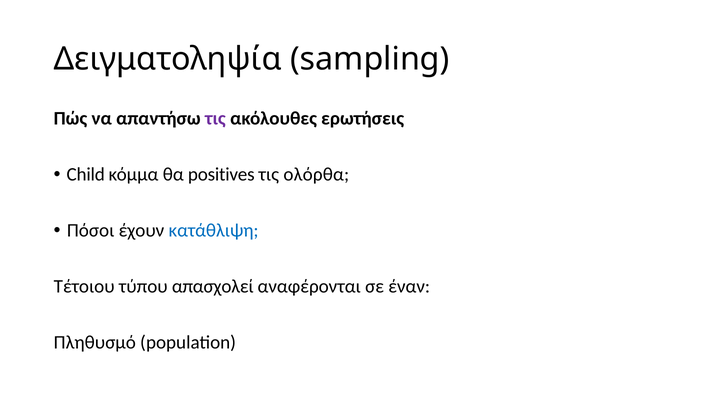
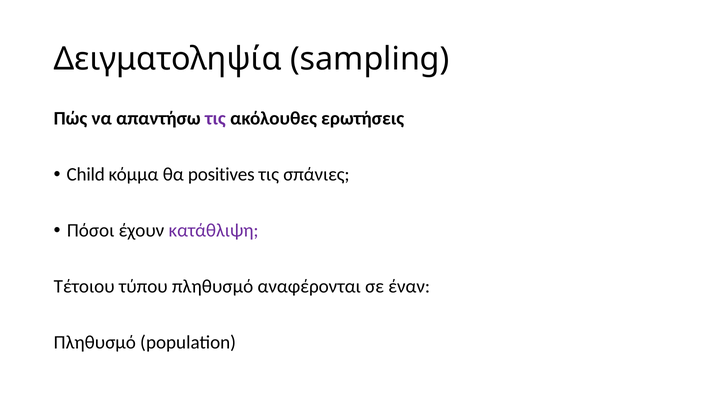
ολόρθα: ολόρθα -> σπάνιες (316, 174)
κατάθλιψη colour: blue -> purple (214, 230)
τύπου απασχολεί: απασχολεί -> πληθυσμό (213, 286)
